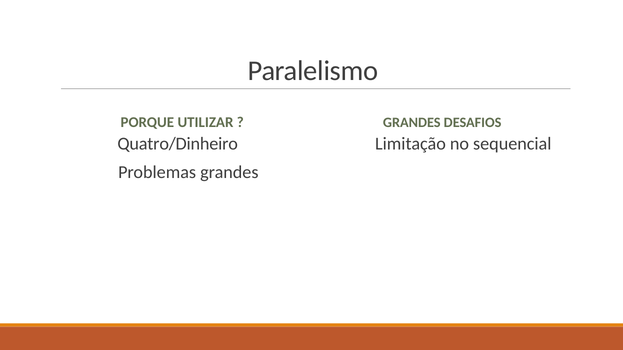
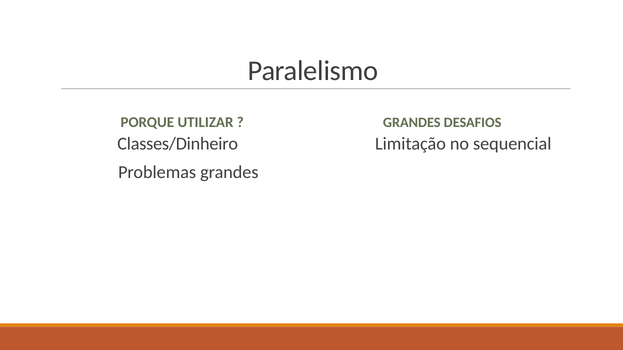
Quatro/Dinheiro: Quatro/Dinheiro -> Classes/Dinheiro (178, 144)
